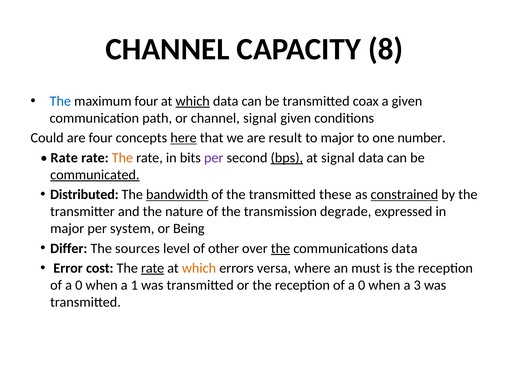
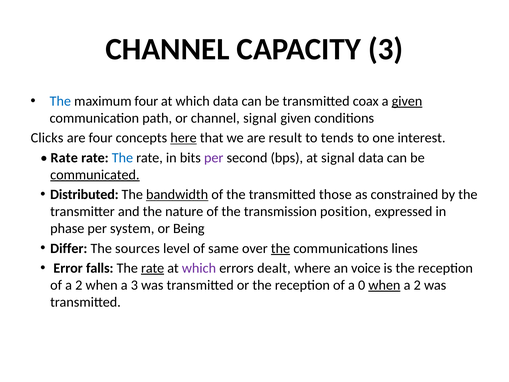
CAPACITY 8: 8 -> 3 (386, 49)
which underline: present -> none (193, 101)
given underline: none -> present (407, 101)
Could: Could -> Clicks (47, 138)
to major: major -> tends (337, 138)
number: number -> interest (422, 138)
The colour: orange -> blue (122, 158)
bps underline: present -> none (287, 158)
these: these -> those (335, 194)
constrained underline: present -> none (404, 194)
degrade: degrade -> position (346, 211)
major: major -> phase (67, 228)
other: other -> same (223, 248)
communications data: data -> lines (405, 248)
cost: cost -> falls (100, 268)
which colour: orange -> purple (199, 268)
versa: versa -> dealt (274, 268)
must: must -> voice (366, 268)
0: 0 -> 2 (79, 285)
a 1: 1 -> 3 (134, 285)
when underline: none -> present (384, 285)
3: 3 -> 2 (417, 285)
